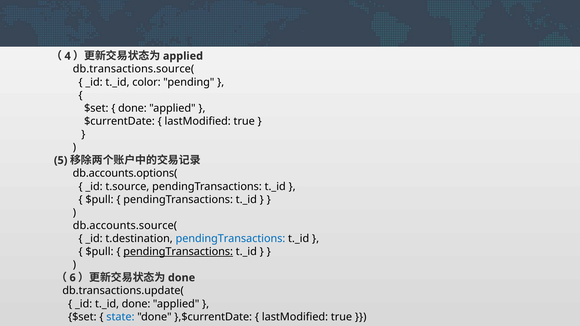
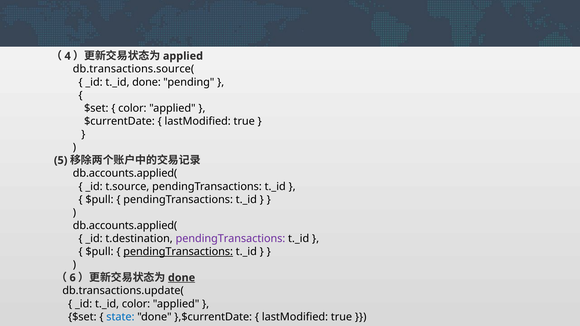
t._id color: color -> done (146, 82)
done: done -> color (132, 108)
db.accounts.options(: db.accounts.options( -> db.accounts.applied( (125, 174)
db.accounts.source(: db.accounts.source( -> db.accounts.applied( (125, 226)
pendingTransactions colour: blue -> purple (230, 239)
done underline: none -> present (182, 278)
t._id done: done -> color (136, 304)
